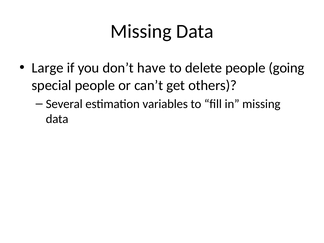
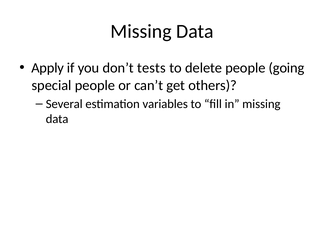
Large: Large -> Apply (48, 68)
have: have -> tests (152, 68)
